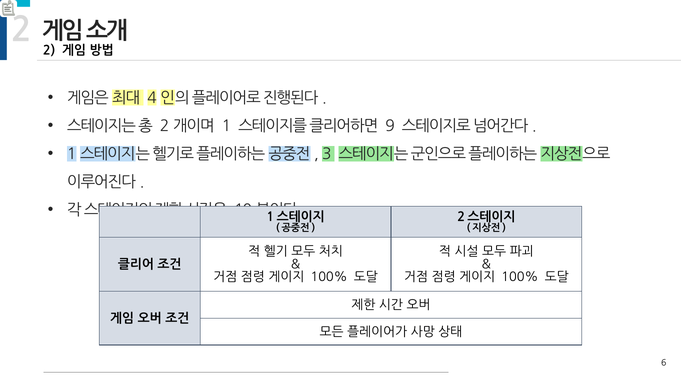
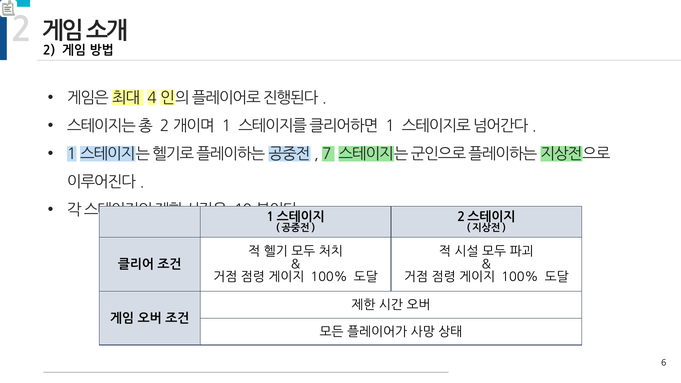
9: 9 -> 1 (390, 126)
3: 3 -> 7 (327, 154)
